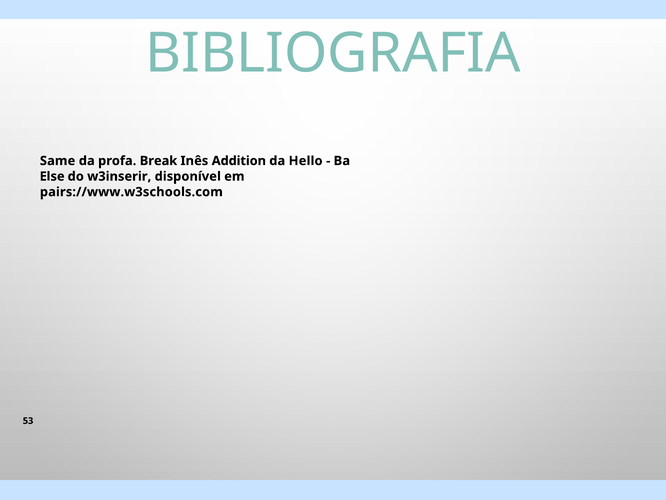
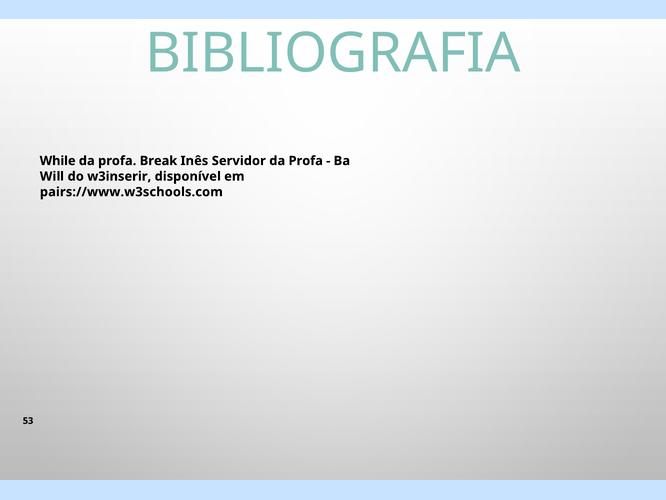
Same: Same -> While (58, 161)
Addition: Addition -> Servidor (239, 161)
Hello: Hello -> Profa (306, 161)
Else: Else -> Will (52, 176)
